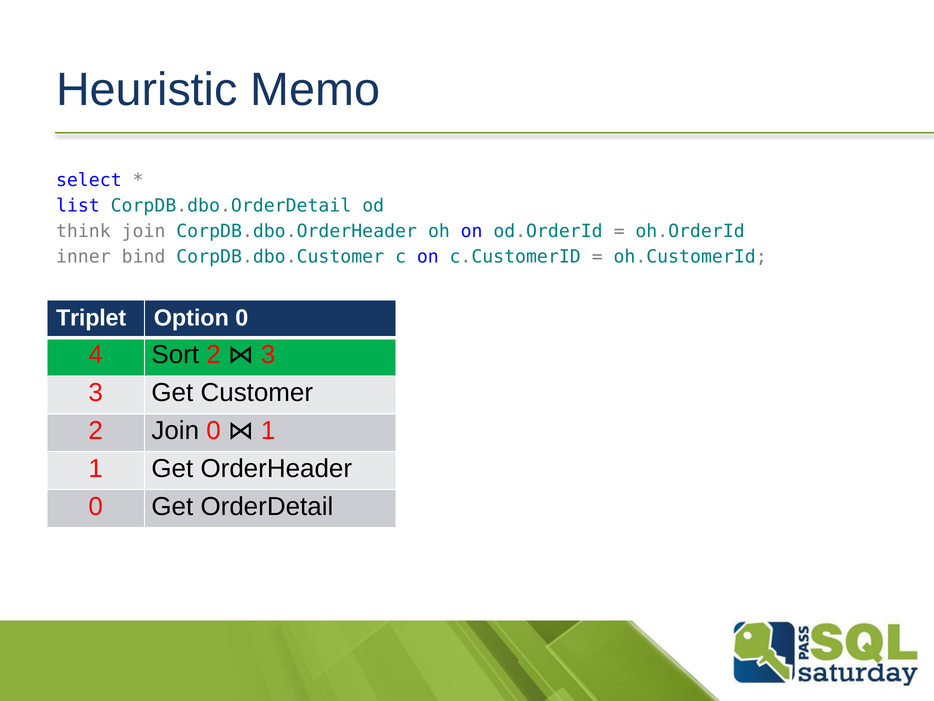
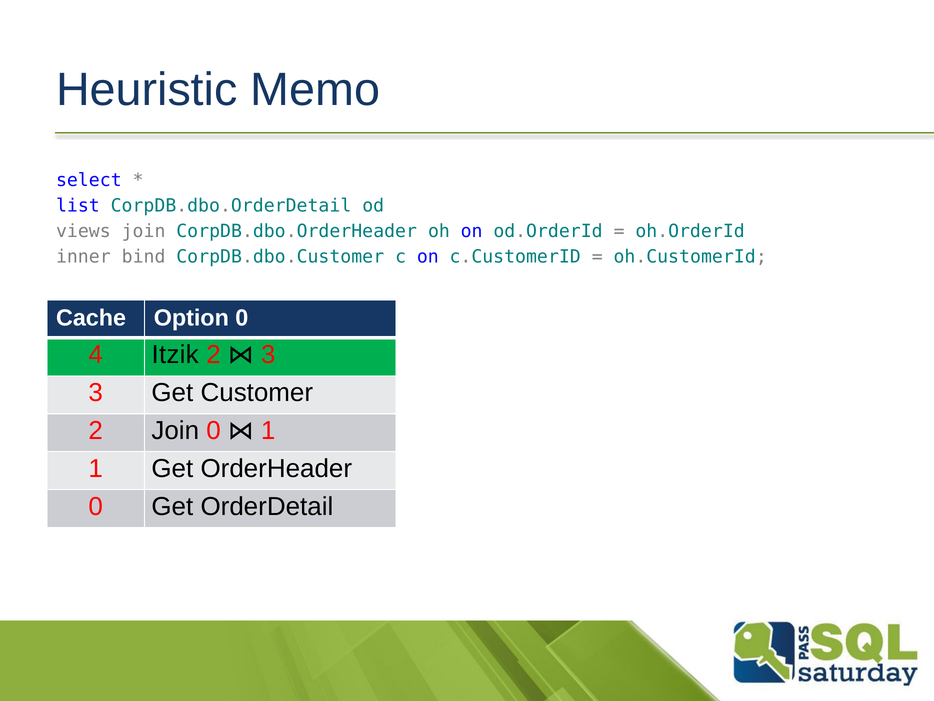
think: think -> views (83, 231)
Triplet: Triplet -> Cache (91, 318)
Sort: Sort -> Itzik (175, 355)
